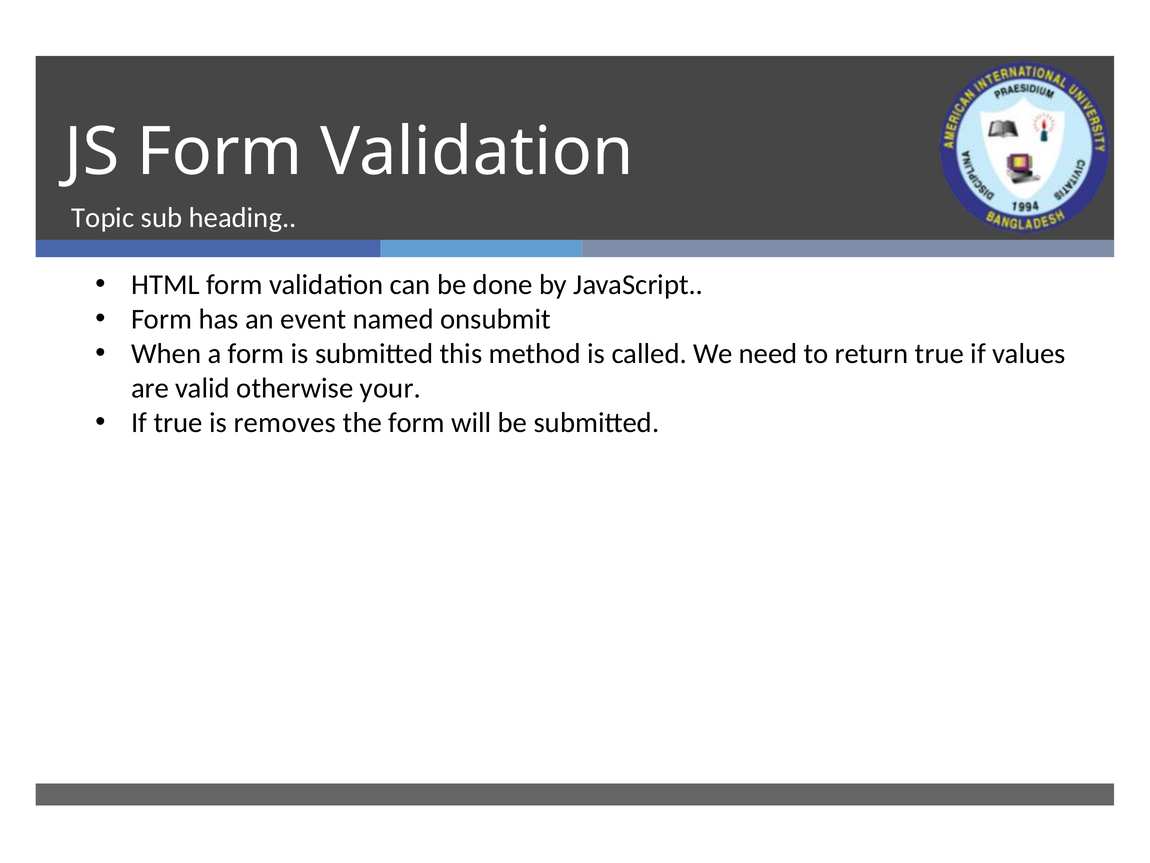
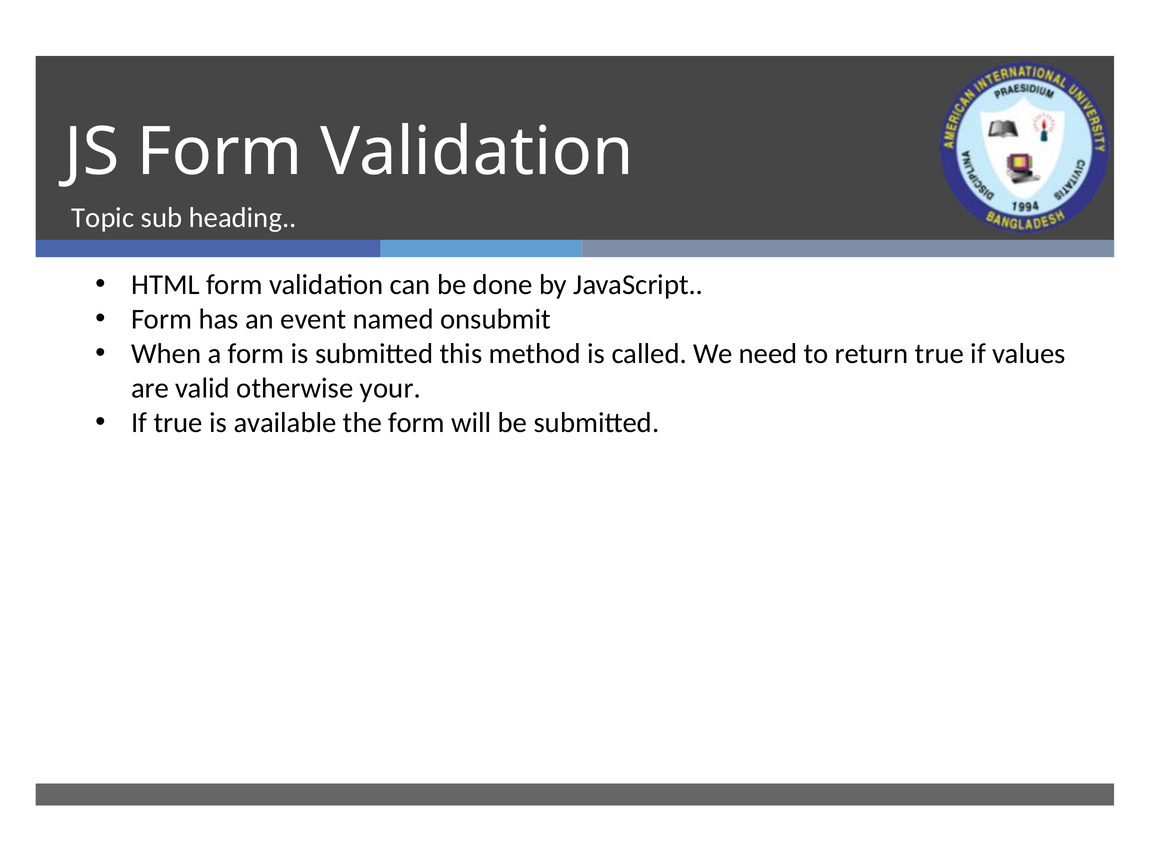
removes: removes -> available (285, 423)
